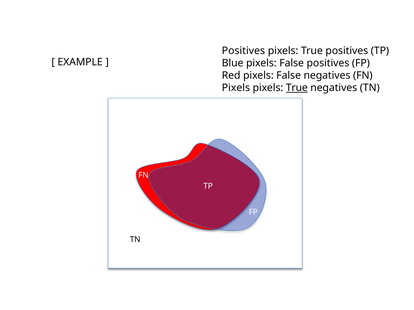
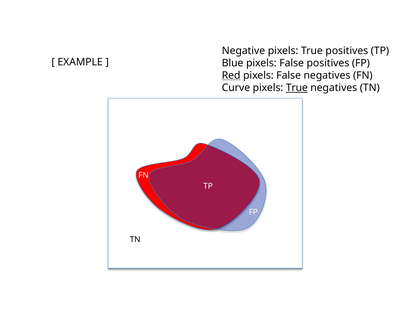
Positives: Positives -> Negative (243, 51)
Red underline: none -> present (231, 76)
Pixels: Pixels -> Curve (236, 88)
